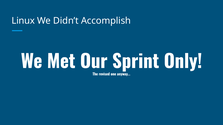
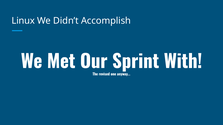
Only: Only -> With (183, 62)
